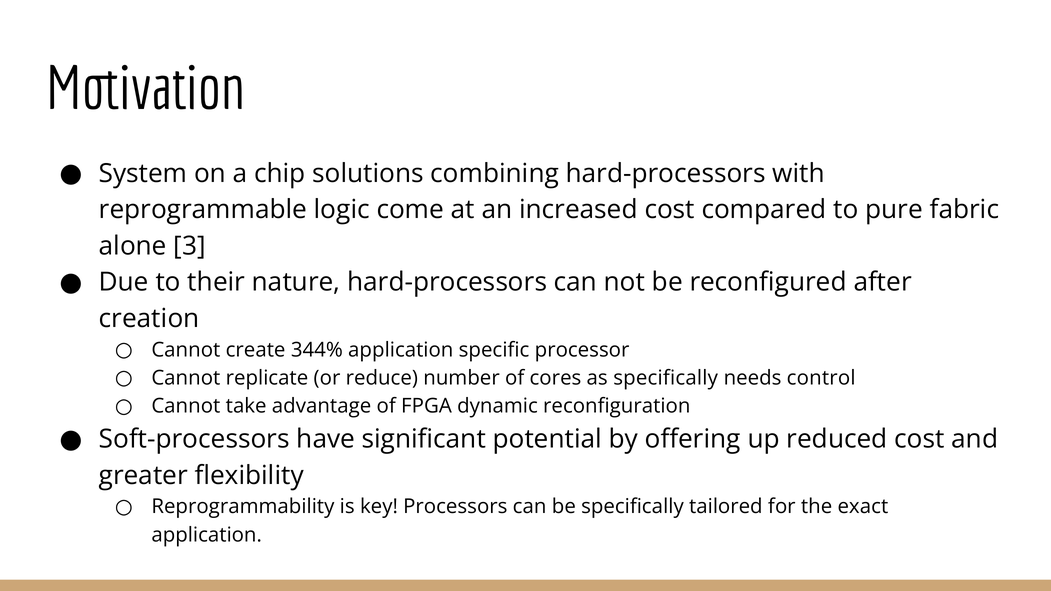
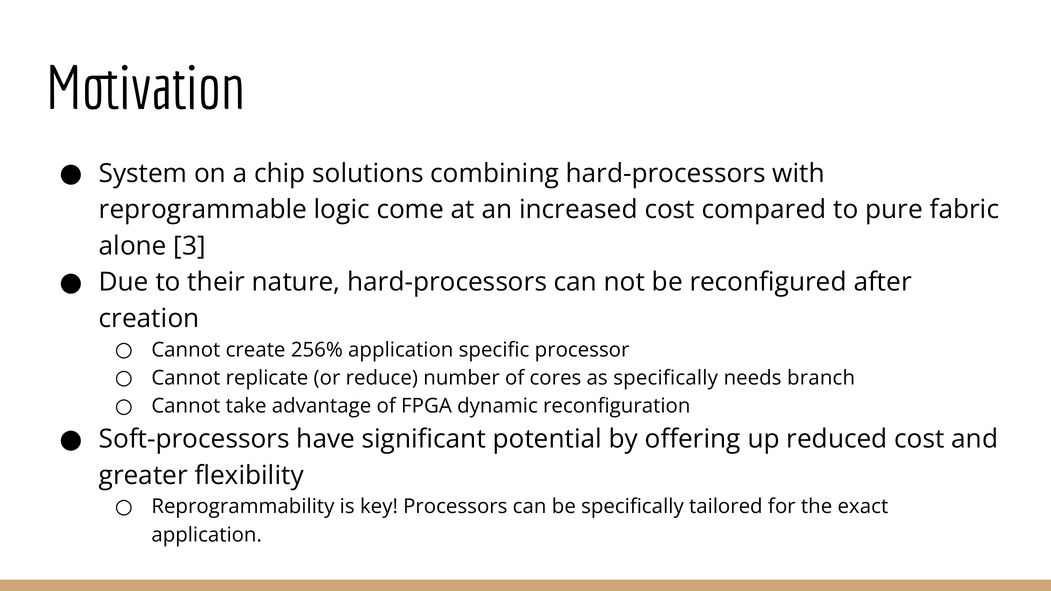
344%: 344% -> 256% (317, 350)
control: control -> branch (821, 378)
